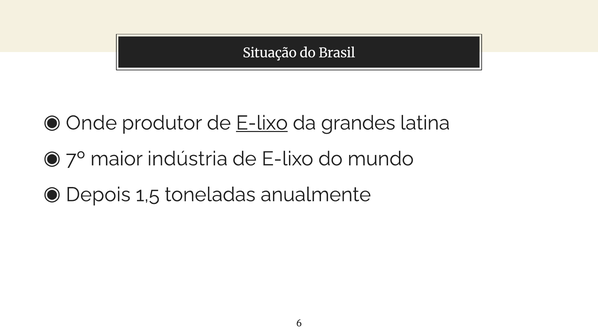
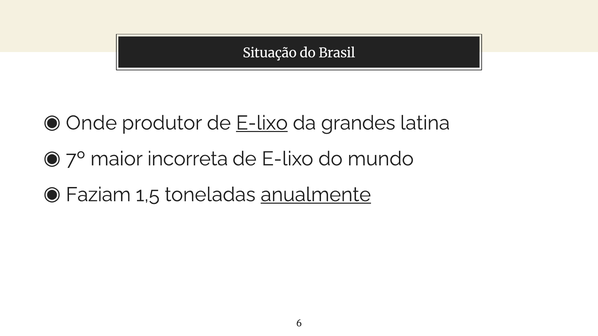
indústria: indústria -> incorreta (188, 159)
Depois: Depois -> Faziam (98, 195)
anualmente underline: none -> present (316, 195)
